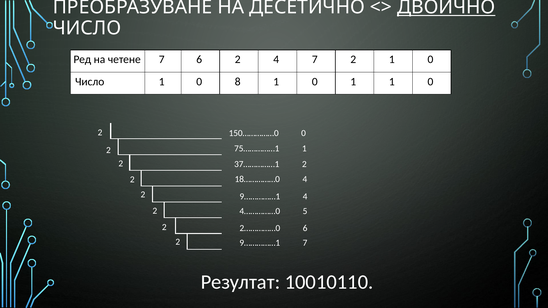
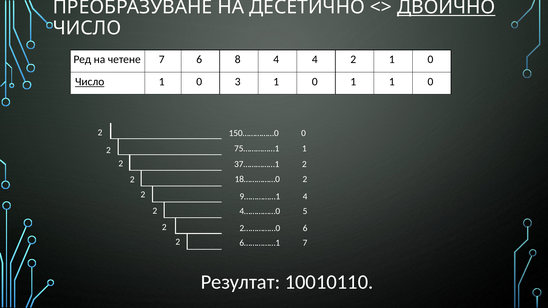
6 2: 2 -> 8 (238, 60)
4 7: 7 -> 4 (315, 60)
Число underline: none -> present (90, 82)
8: 8 -> 3 (238, 82)
18……………0 4: 4 -> 2 (305, 179)
9……………1: 9……………1 -> 6……………1 (260, 243)
